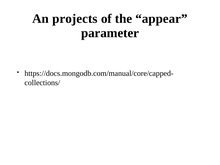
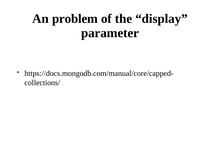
projects: projects -> problem (75, 19)
appear: appear -> display (161, 19)
